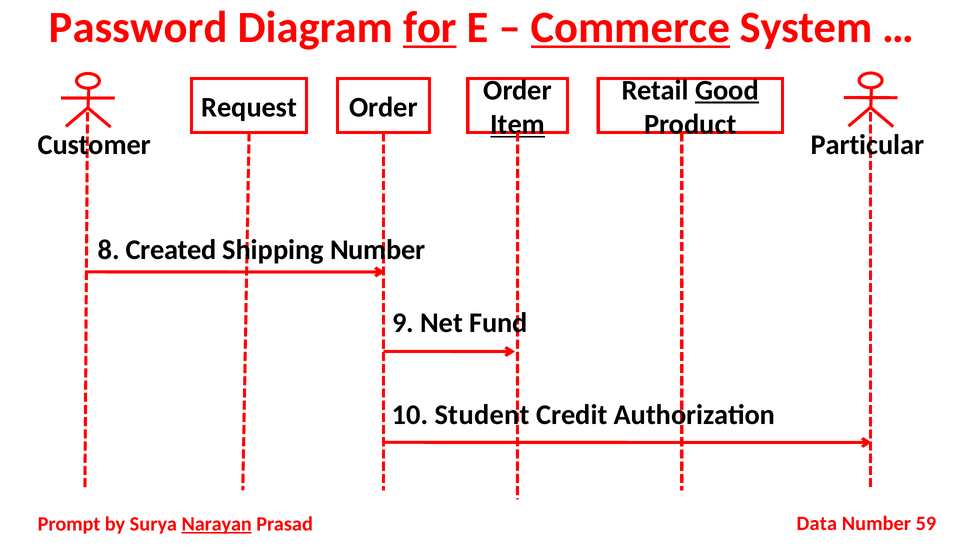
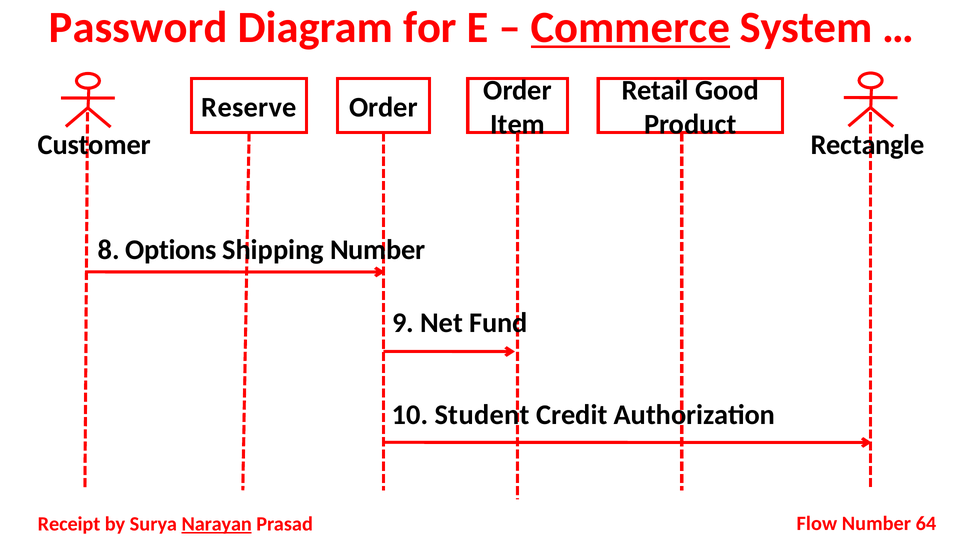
for underline: present -> none (430, 28)
Good underline: present -> none (727, 90)
Request: Request -> Reserve (249, 107)
Item underline: present -> none (518, 124)
Particular: Particular -> Rectangle (868, 145)
Created: Created -> Options (171, 250)
Prompt: Prompt -> Receipt (69, 524)
Data: Data -> Flow (817, 524)
59: 59 -> 64 (926, 524)
